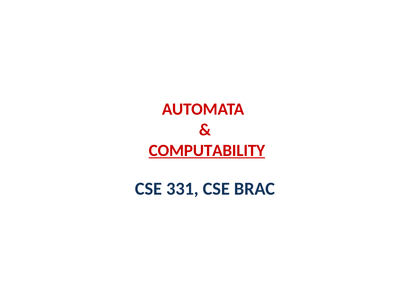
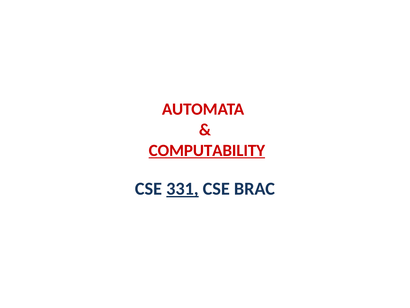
331 underline: none -> present (182, 189)
